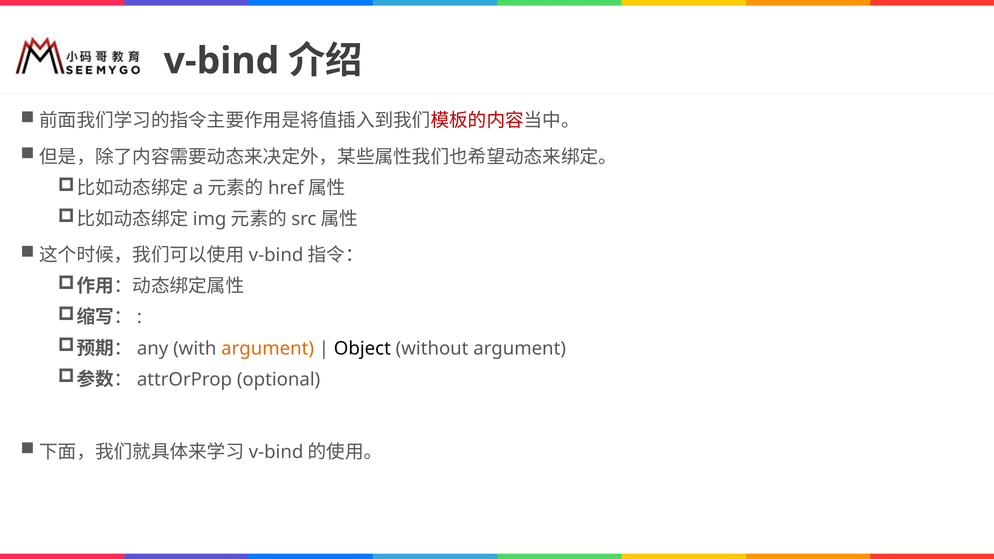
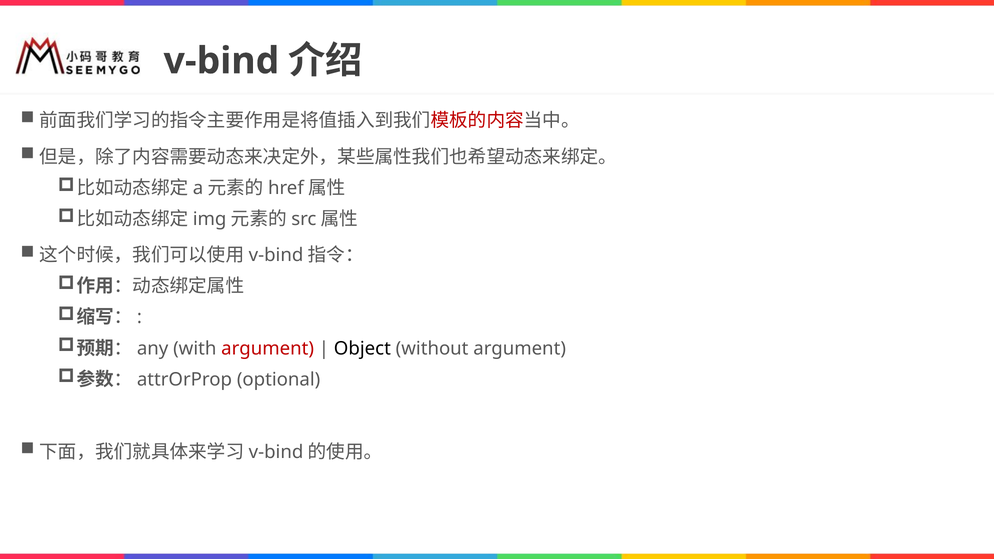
argument colour: orange -> red (268, 348)
